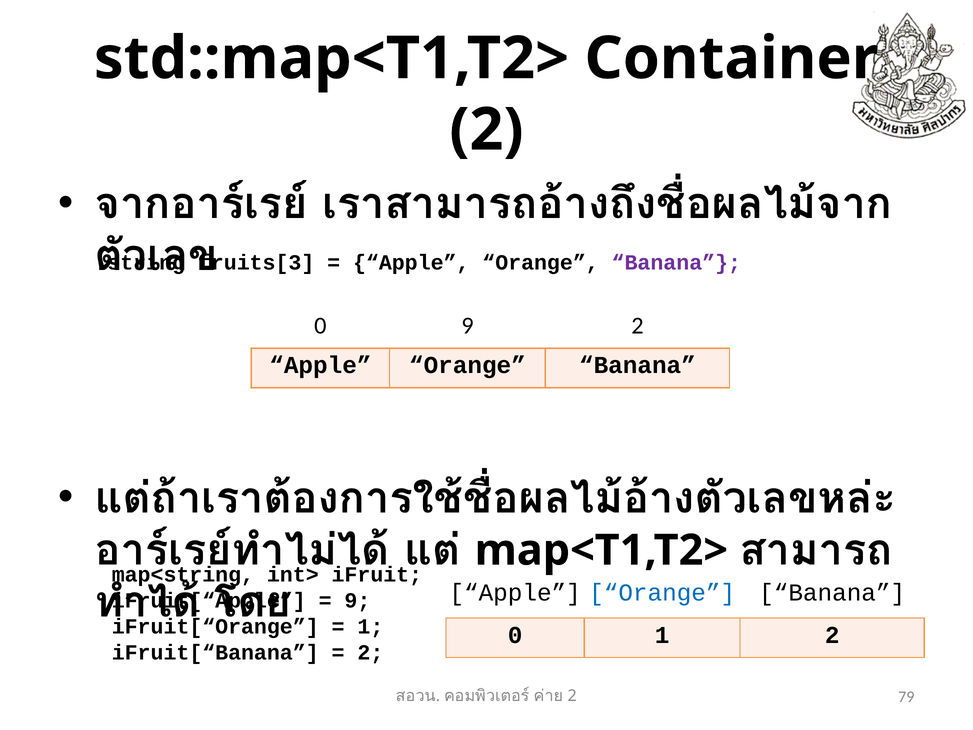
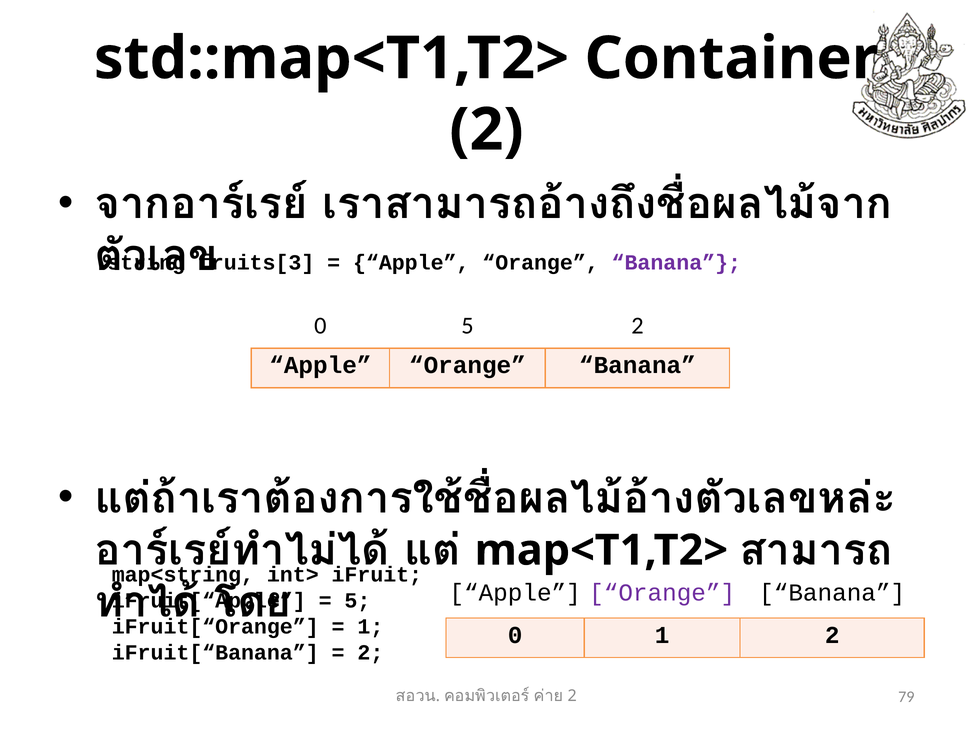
0 9: 9 -> 5 (467, 326)
Orange colour: blue -> purple (662, 592)
9: 9 -> 5 (357, 600)
